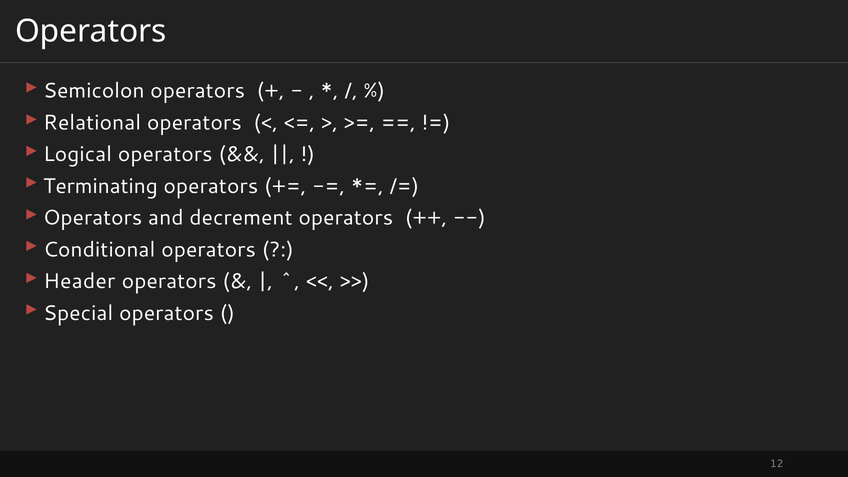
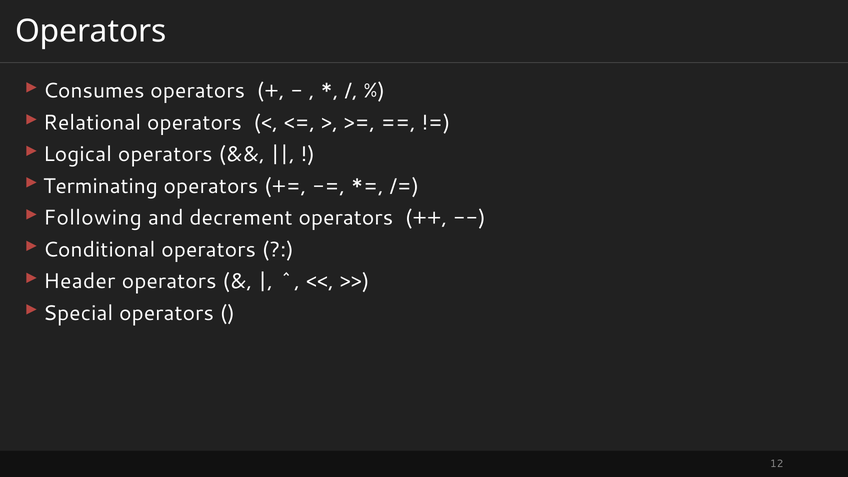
Semicolon: Semicolon -> Consumes (94, 91)
Operators: Operators -> Following (93, 218)
